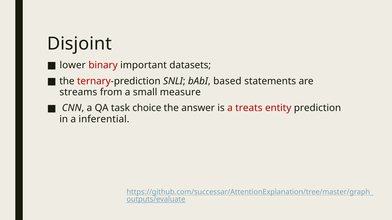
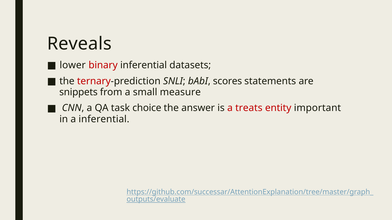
Disjoint: Disjoint -> Reveals (79, 44)
binary important: important -> inferential (144, 65)
based: based -> scores (227, 81)
streams: streams -> snippets (78, 92)
prediction: prediction -> important (317, 108)
